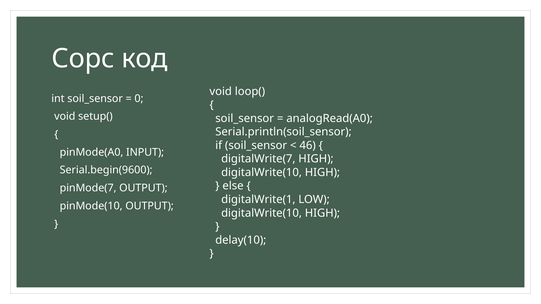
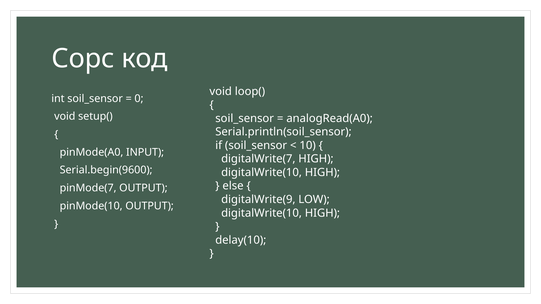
46: 46 -> 10 (308, 146)
digitalWrite(1: digitalWrite(1 -> digitalWrite(9 (258, 200)
